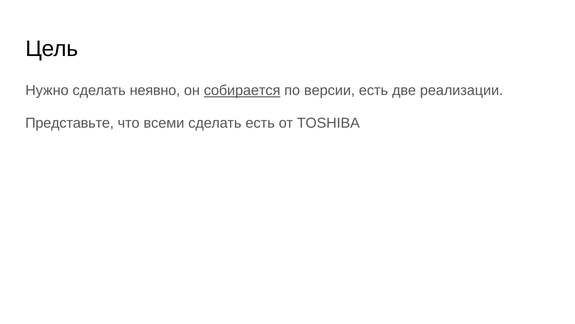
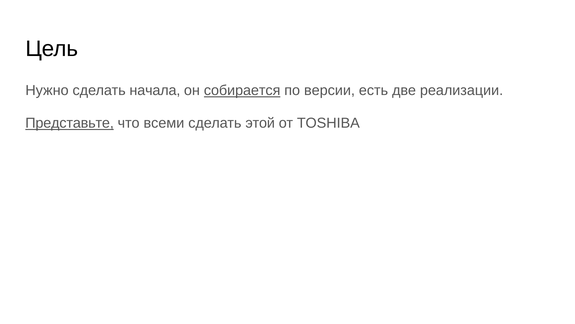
неявно: неявно -> начала (155, 90)
Представьте underline: none -> present (70, 123)
сделать есть: есть -> этой (260, 123)
